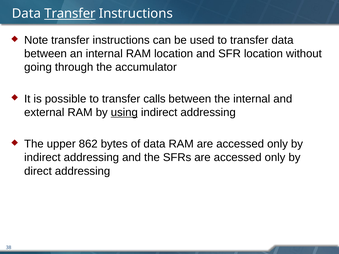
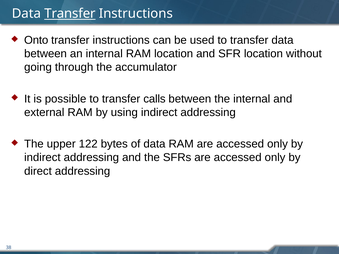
Note: Note -> Onto (36, 40)
using underline: present -> none (124, 112)
862: 862 -> 122 (88, 144)
